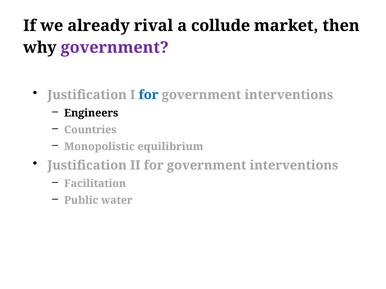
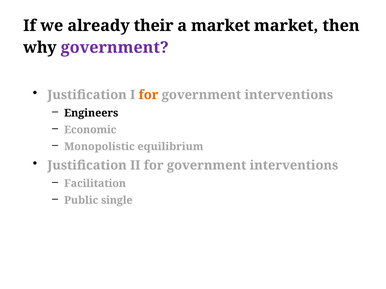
rival: rival -> their (154, 26)
a collude: collude -> market (221, 26)
for colour: blue -> orange (148, 95)
Countries: Countries -> Economic (90, 130)
water: water -> single (117, 201)
